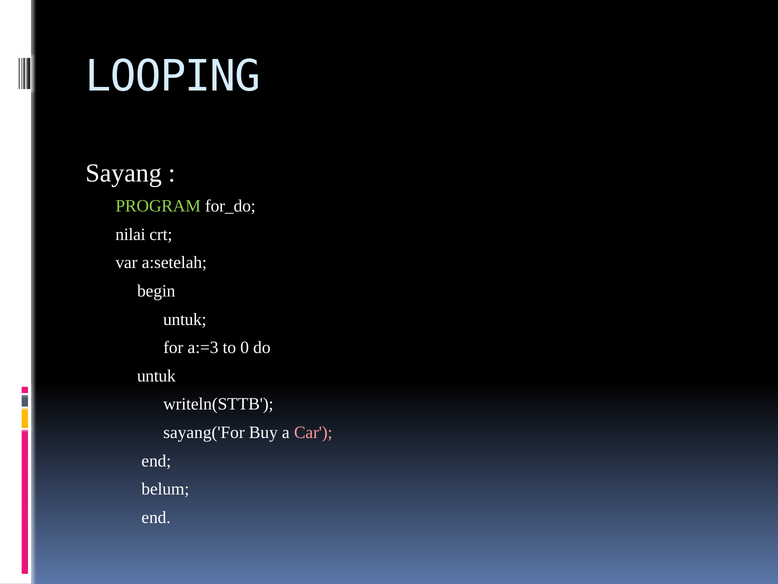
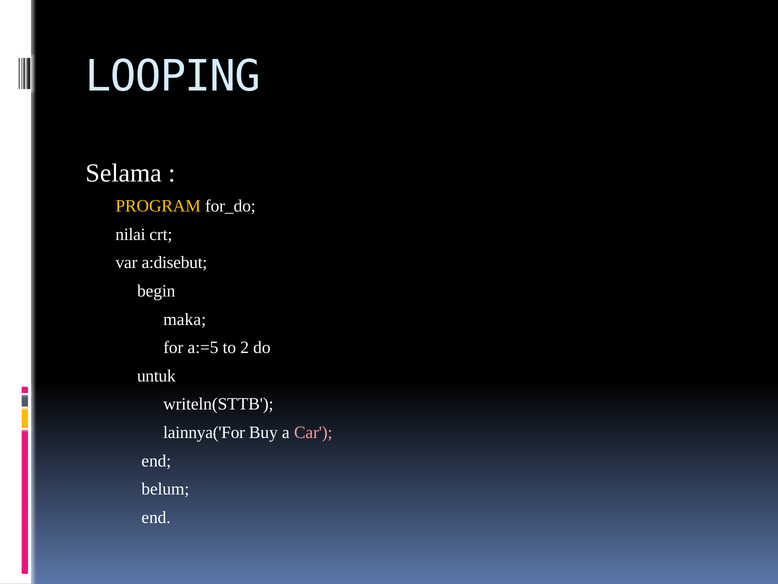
Sayang: Sayang -> Selama (124, 173)
PROGRAM colour: light green -> yellow (158, 206)
a:setelah: a:setelah -> a:disebut (174, 262)
untuk: untuk -> maka (185, 319)
a:=3: a:=3 -> a:=5 (203, 347)
0: 0 -> 2 (245, 347)
sayang('For: sayang('For -> lainnya('For (204, 432)
